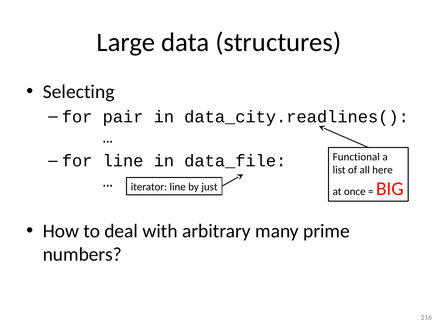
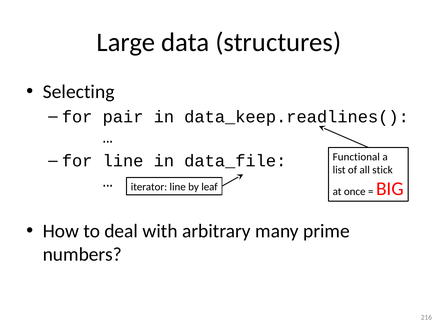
data_city.readlines(: data_city.readlines( -> data_keep.readlines( (297, 117)
here: here -> stick (382, 170)
just: just -> leaf (209, 187)
